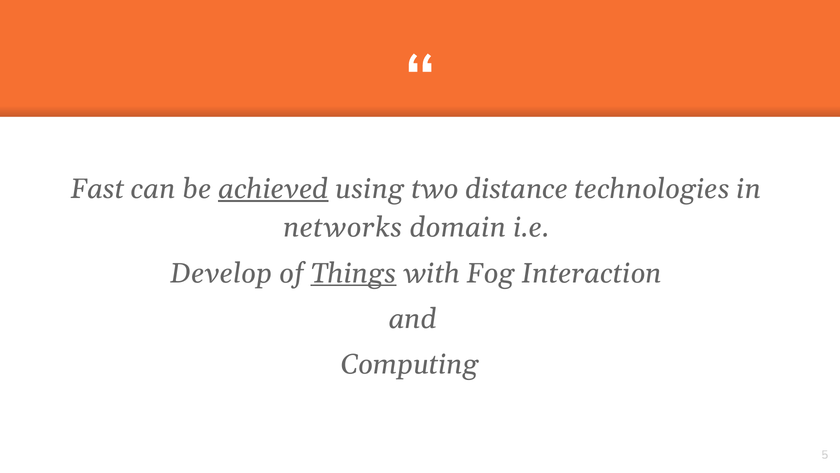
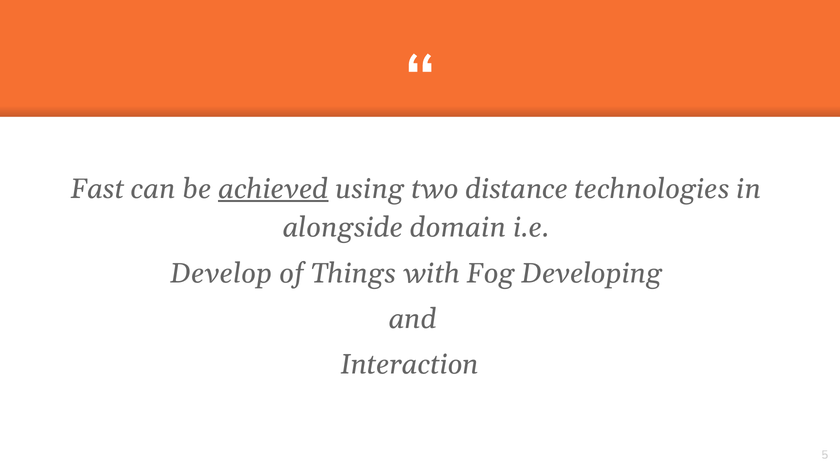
networks: networks -> alongside (343, 227)
Things underline: present -> none (354, 273)
Interaction: Interaction -> Developing (592, 273)
Computing: Computing -> Interaction (409, 364)
